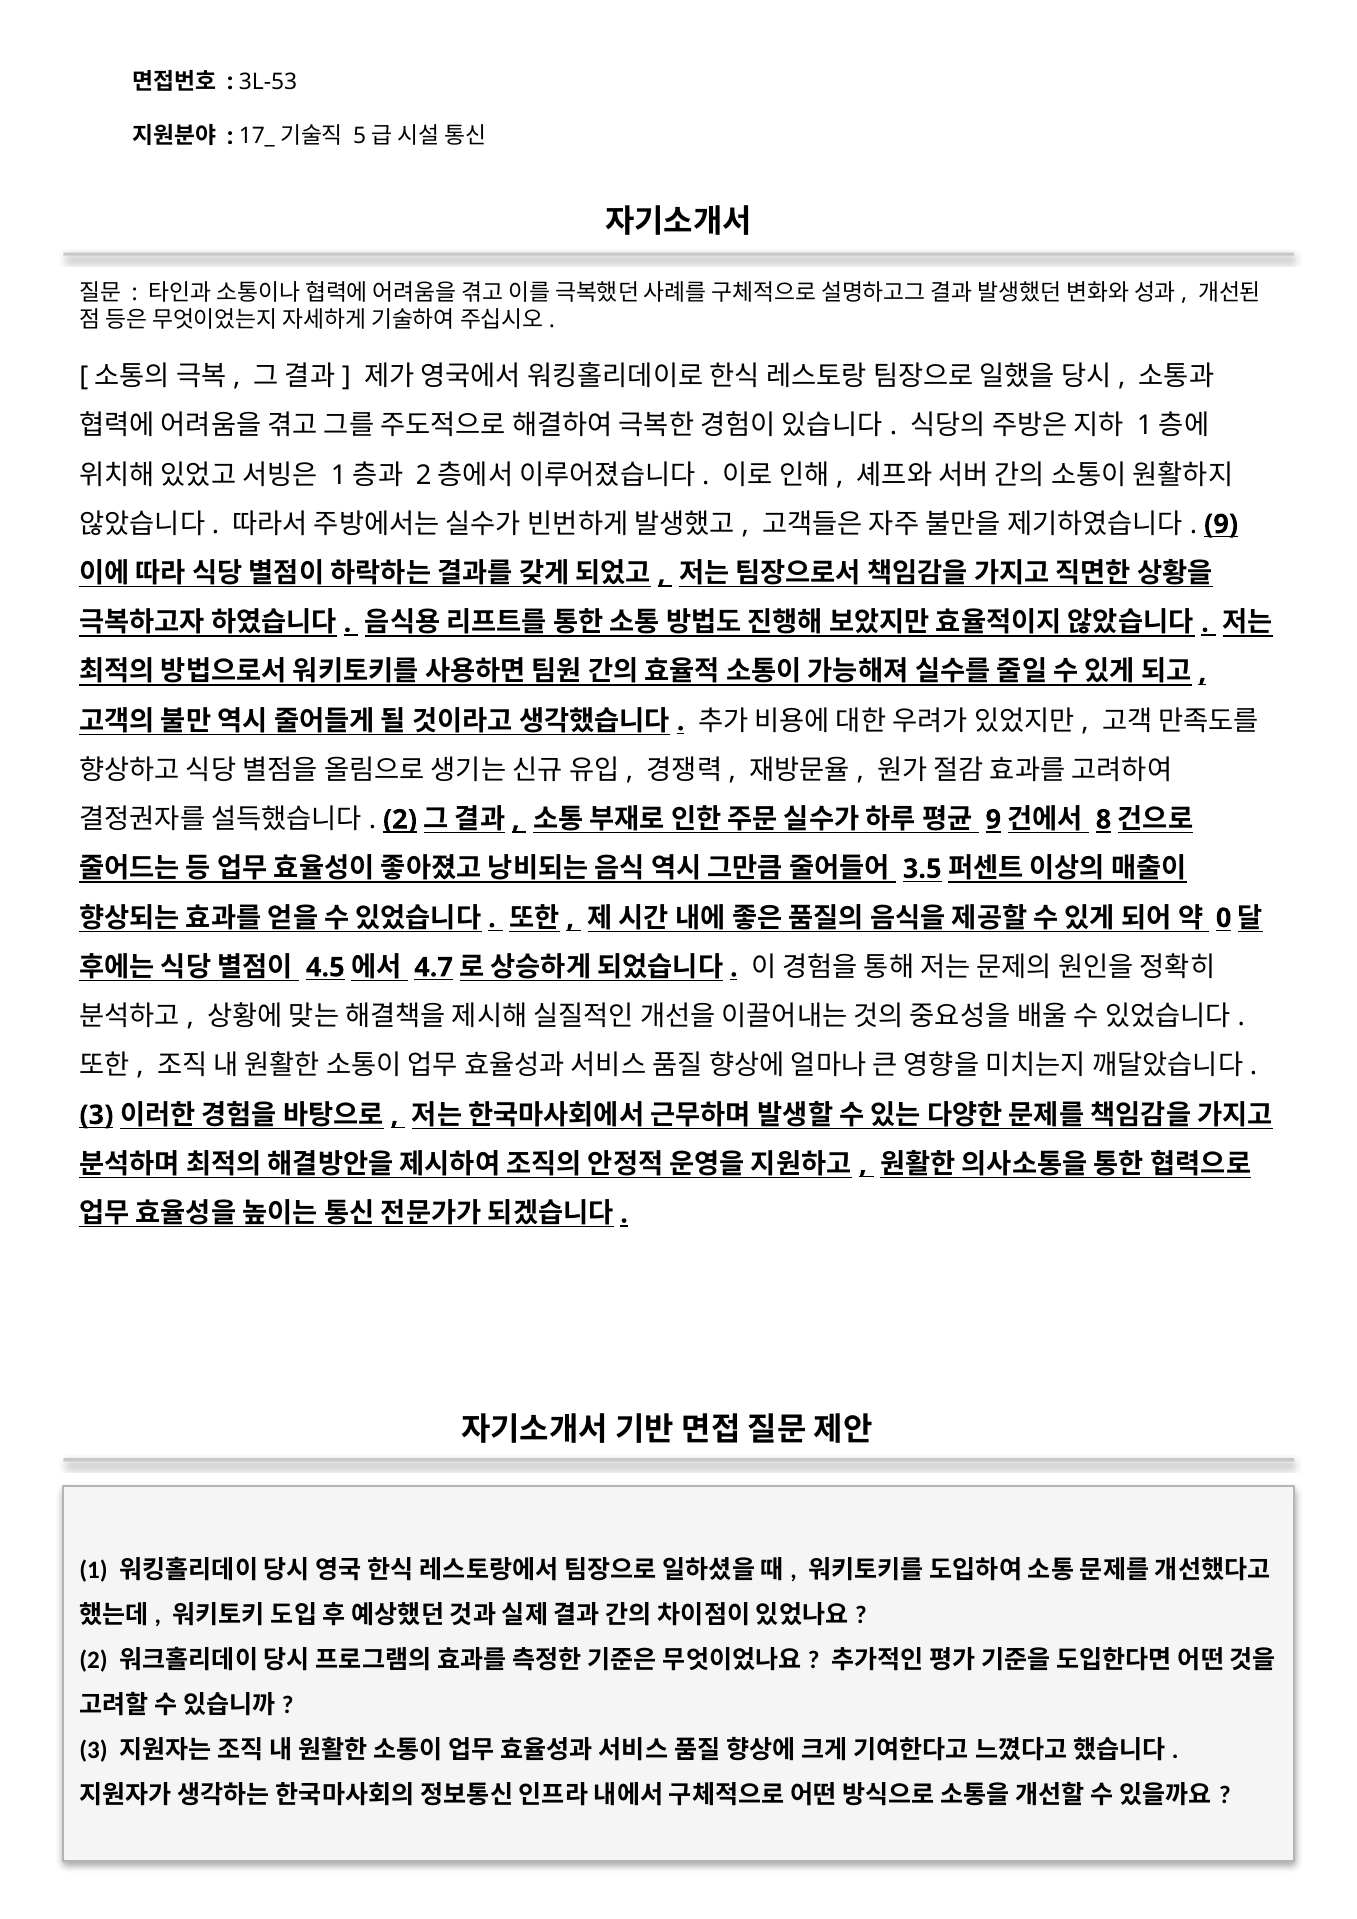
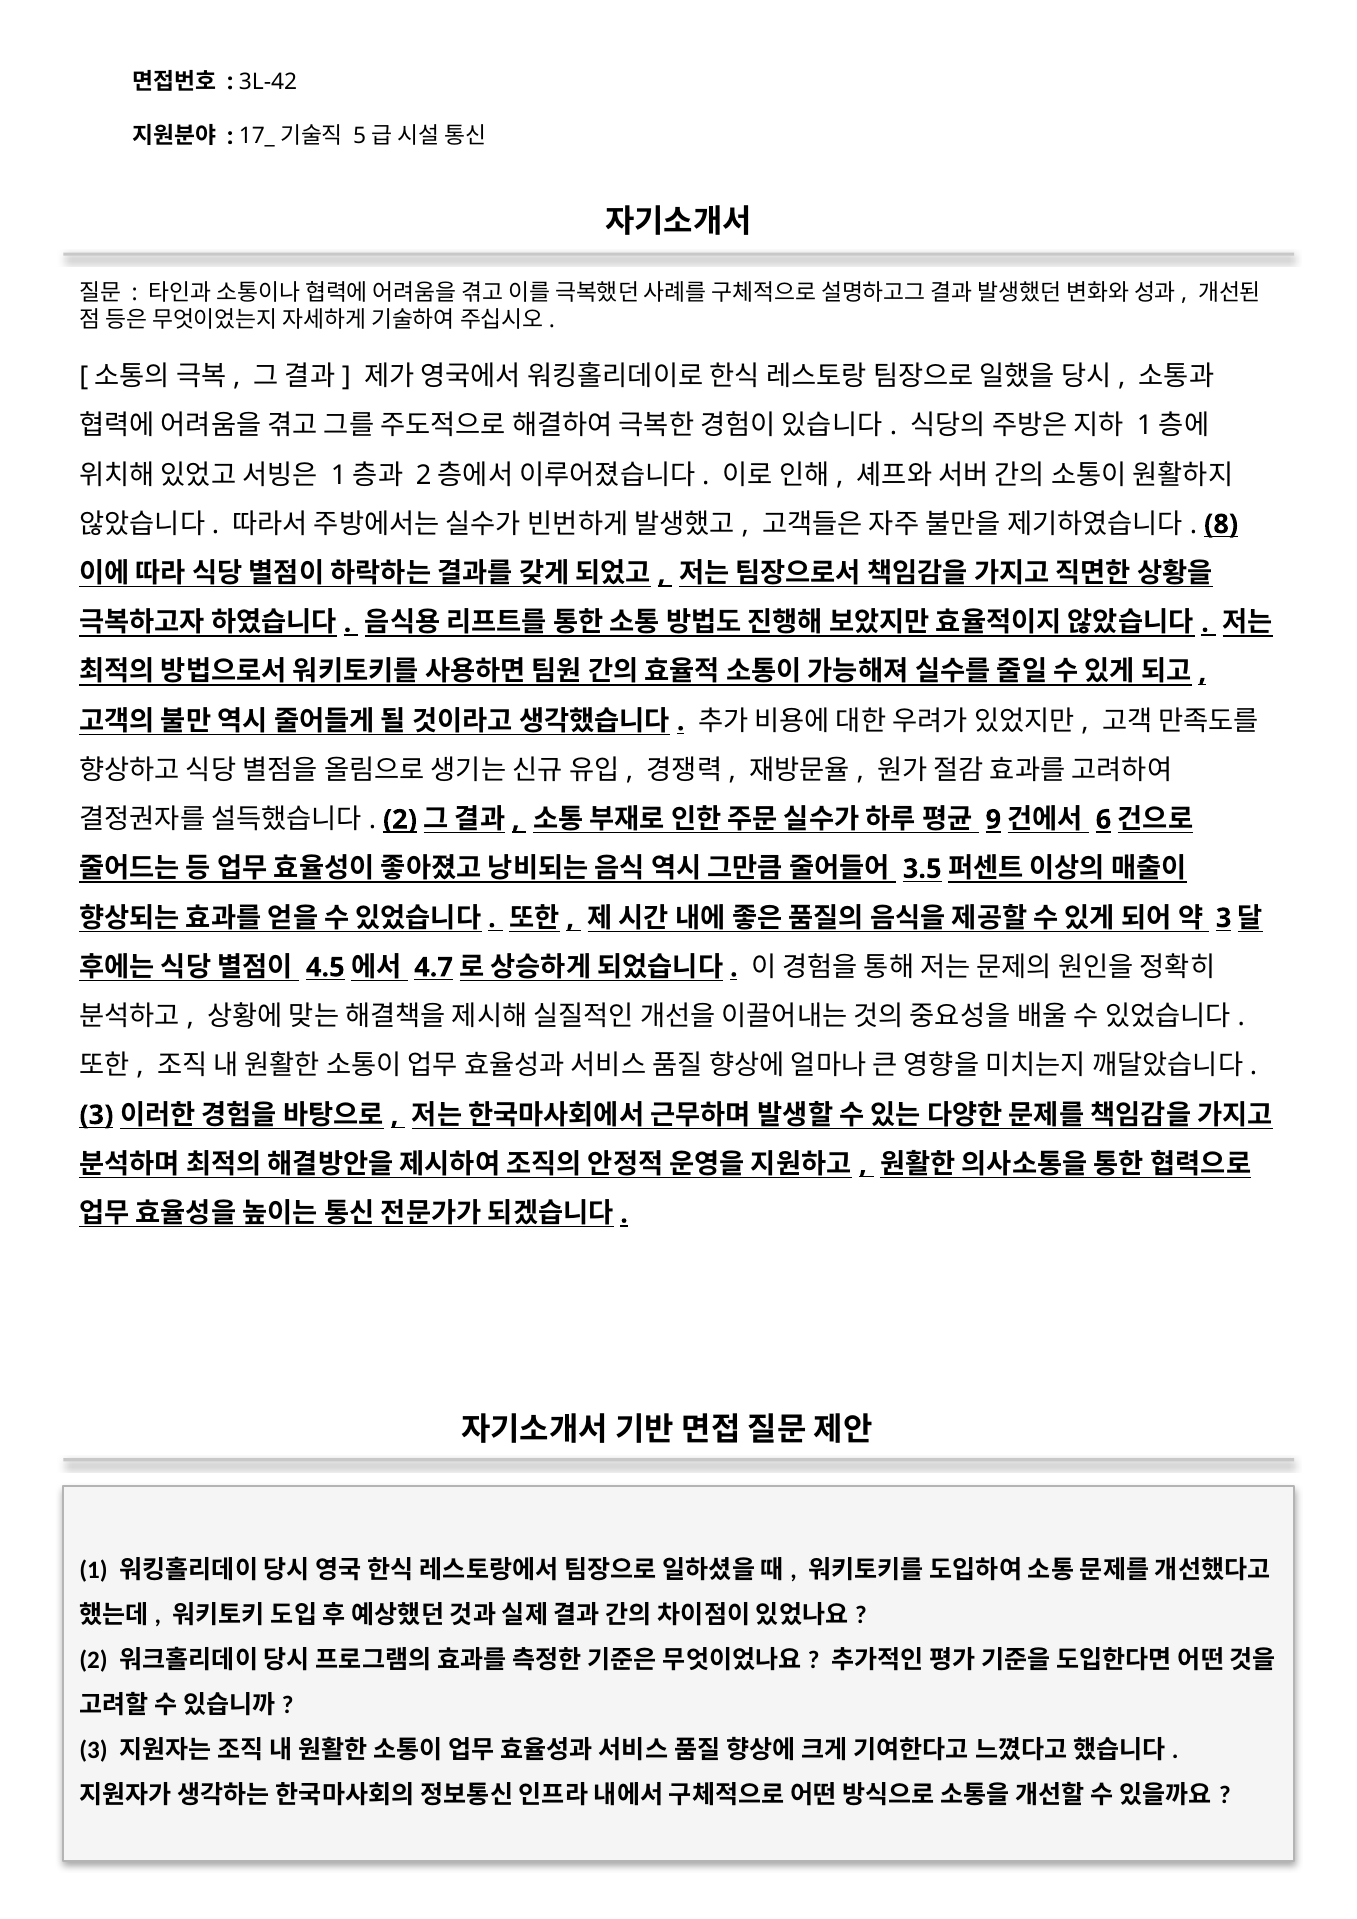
3L-53: 3L-53 -> 3L-42 (268, 82)
9: 9 -> 8 (1221, 524)
8: 8 -> 6 (1103, 820)
0: 0 -> 3 (1224, 918)
